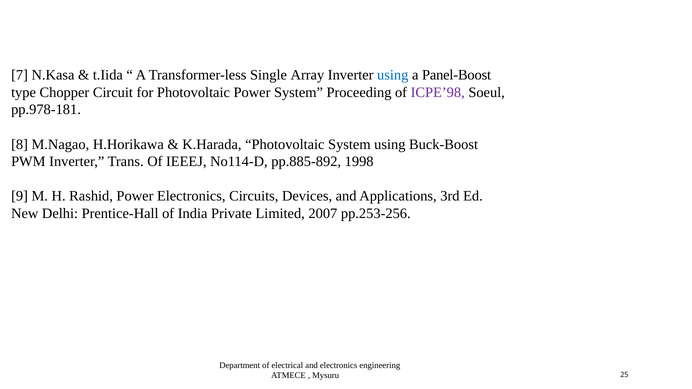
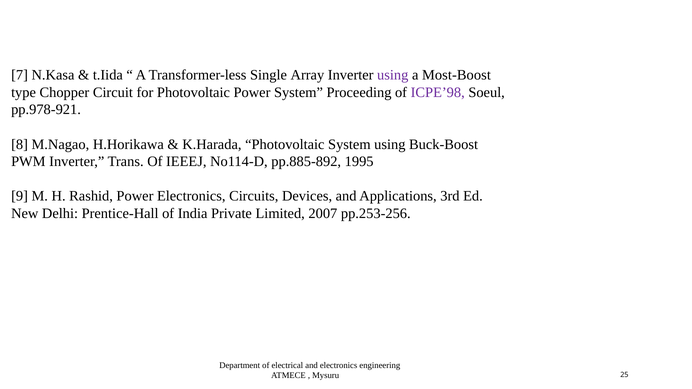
using colour: blue -> purple (393, 75)
Panel-Boost: Panel-Boost -> Most-Boost (456, 75)
pp.978-181: pp.978-181 -> pp.978-921 (46, 110)
1998: 1998 -> 1995 (359, 162)
